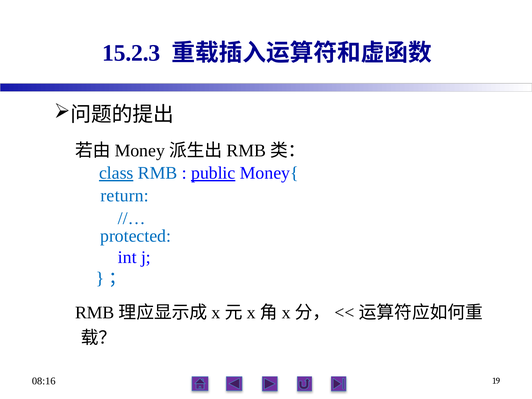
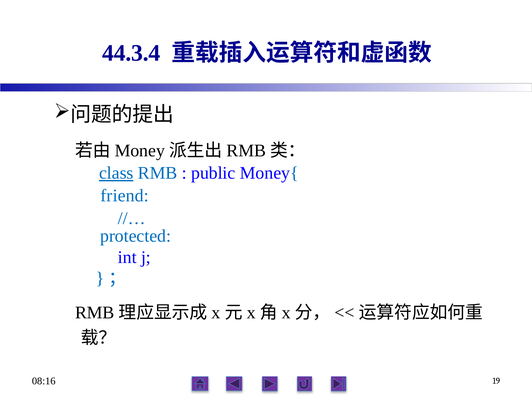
15.2.3: 15.2.3 -> 44.3.4 (131, 53)
public underline: present -> none (213, 173)
return: return -> friend (125, 196)
